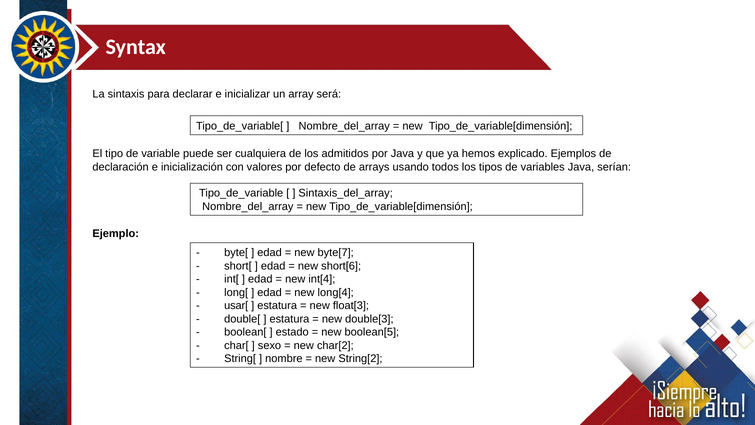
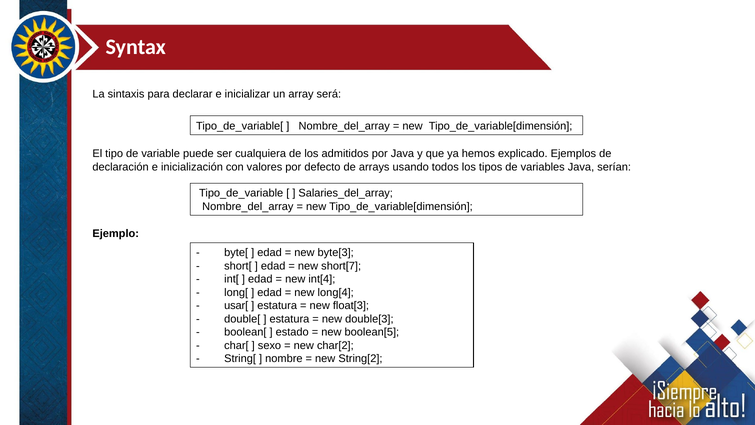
Sintaxis_del_array: Sintaxis_del_array -> Salaries_del_array (346, 193)
byte[7: byte[7 -> byte[3 (336, 253)
short[6: short[6 -> short[7 (341, 266)
